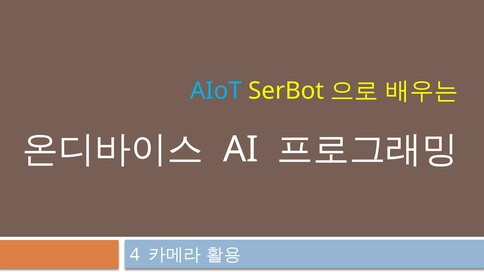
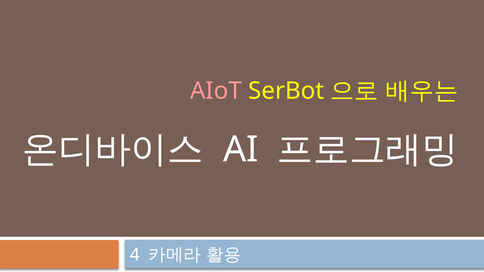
AIoT colour: light blue -> pink (216, 91)
